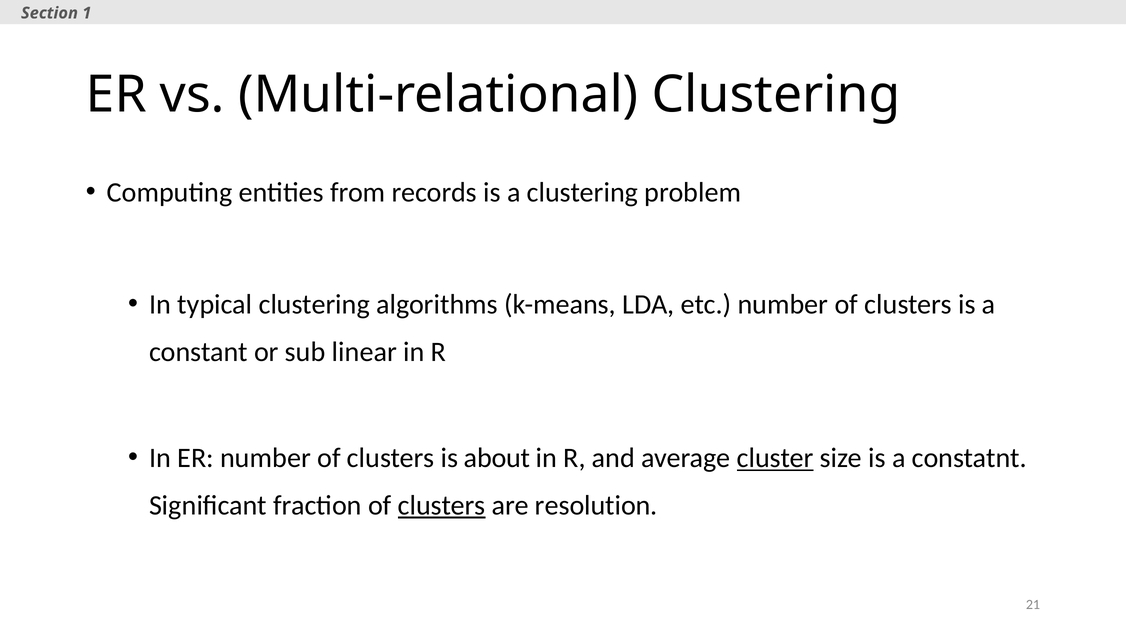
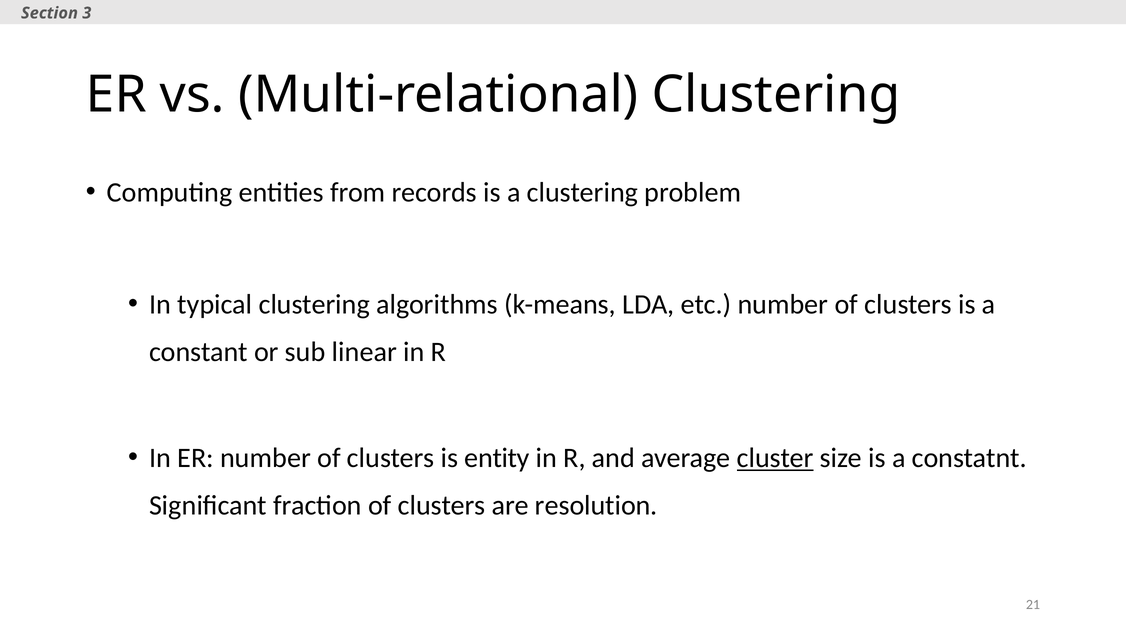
1: 1 -> 3 (87, 13)
about: about -> entity (497, 458)
clusters underline: present -> none (442, 506)
